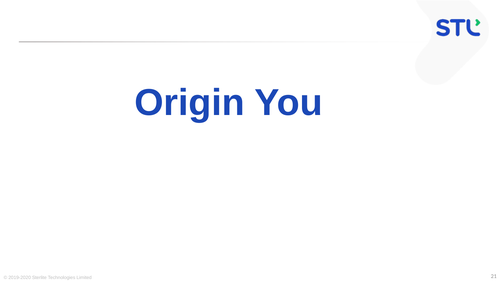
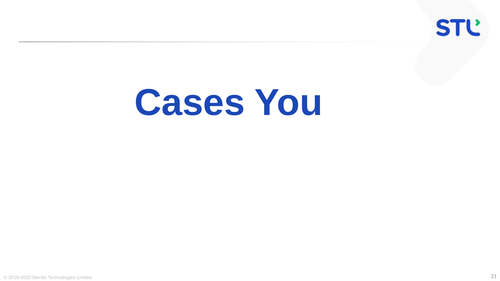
Origin: Origin -> Cases (190, 103)
